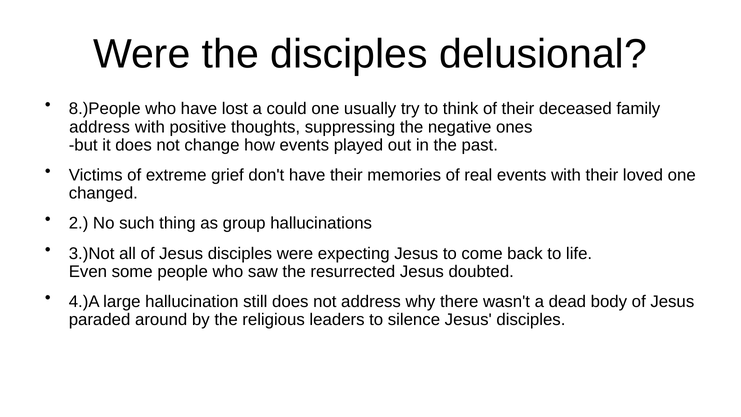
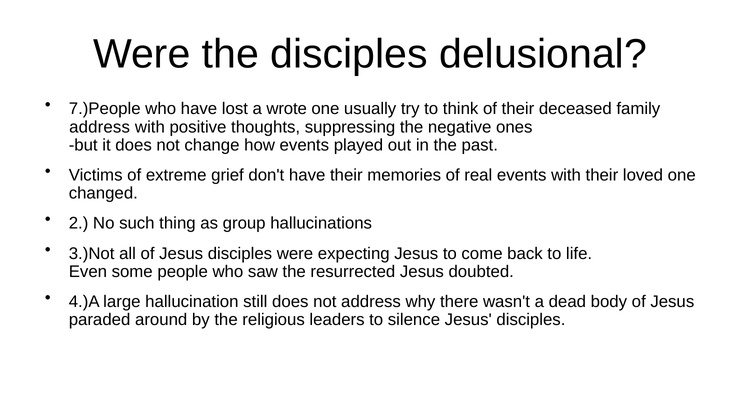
8.)People: 8.)People -> 7.)People (105, 109)
could: could -> wrote (287, 109)
